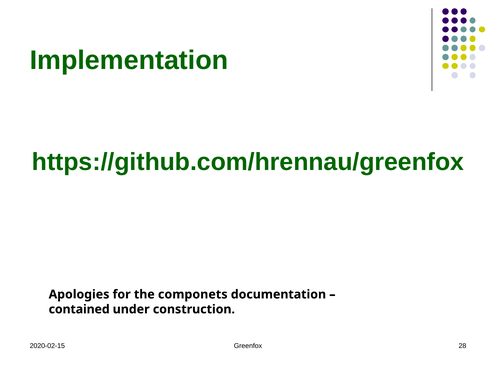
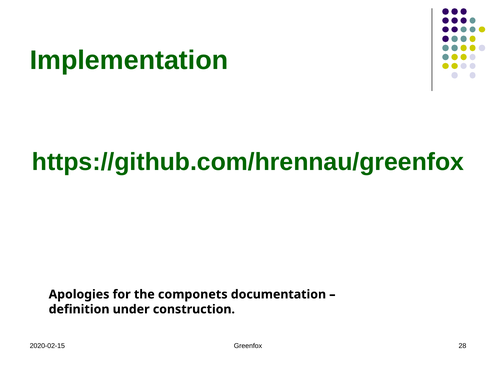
contained: contained -> definition (79, 309)
